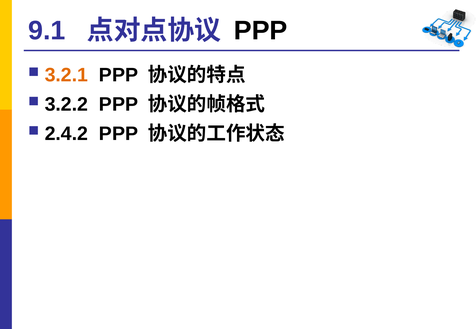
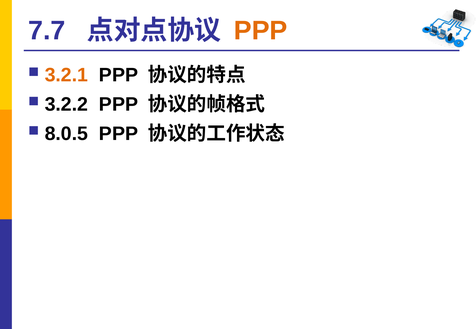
9.1: 9.1 -> 7.7 (47, 31)
PPP colour: black -> orange (261, 31)
2.4.2: 2.4.2 -> 8.0.5 (66, 134)
